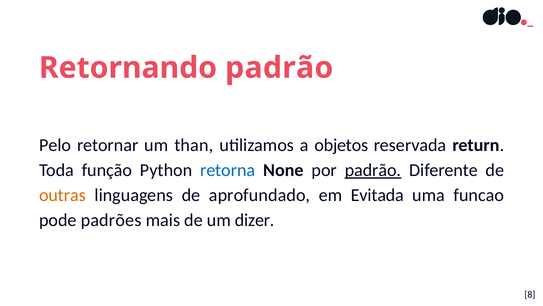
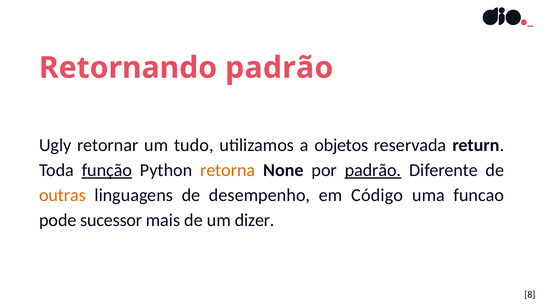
Pelo: Pelo -> Ugly (55, 145)
than: than -> tudo (194, 145)
função underline: none -> present (107, 170)
retorna colour: blue -> orange (228, 170)
aprofundado: aprofundado -> desempenho (260, 195)
Evitada: Evitada -> Código (377, 195)
padrões: padrões -> sucessor (111, 220)
